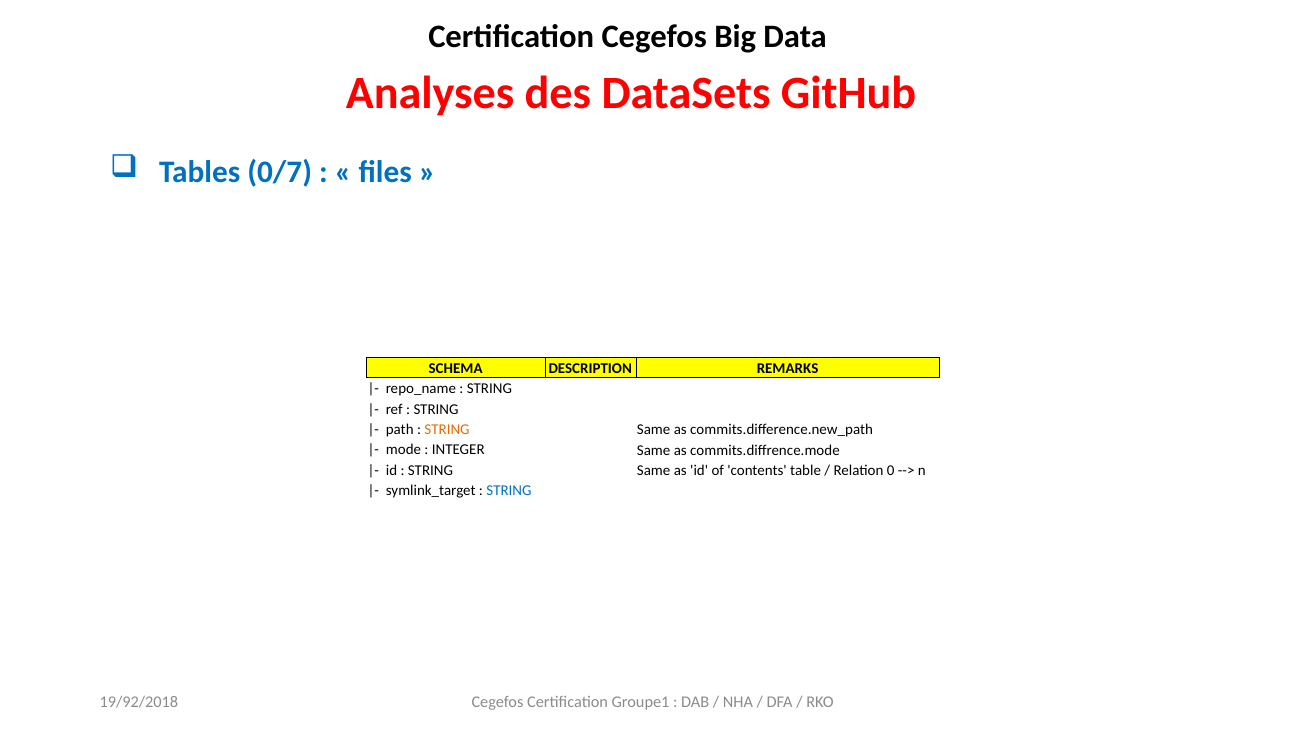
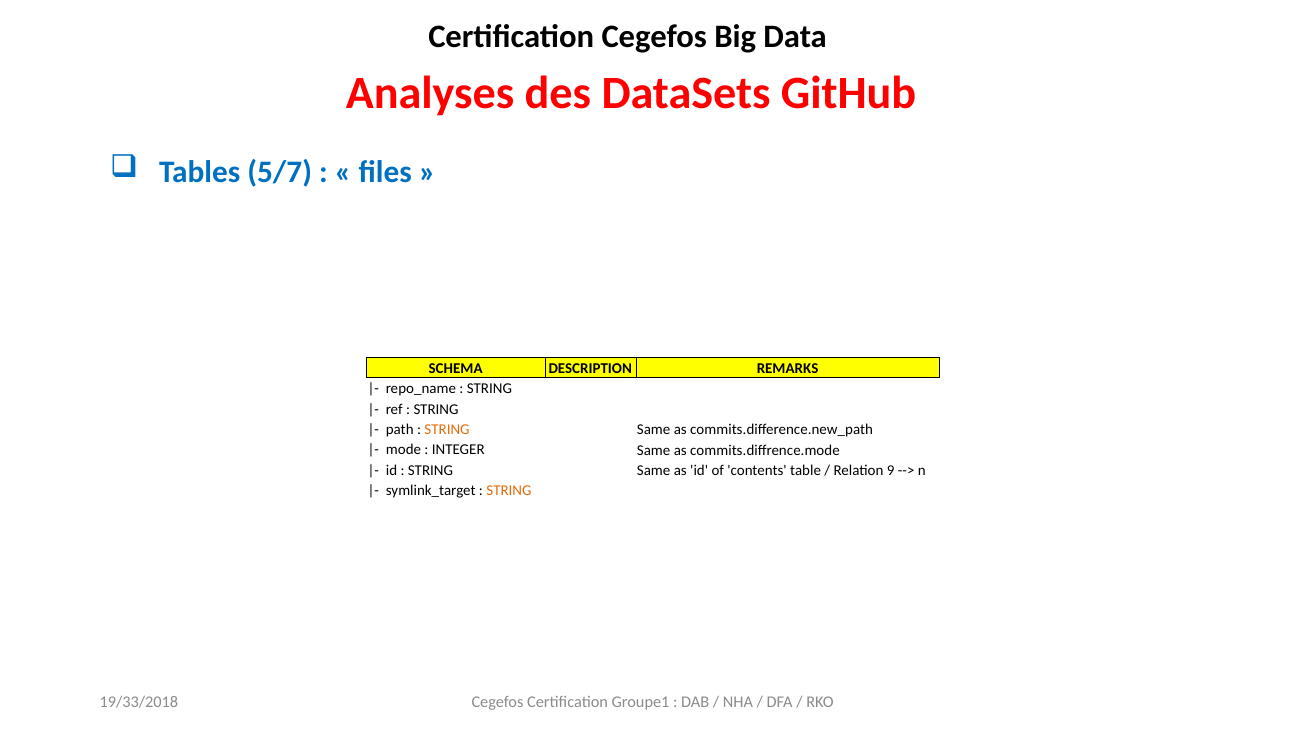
0/7: 0/7 -> 5/7 (280, 172)
0: 0 -> 9 (891, 471)
STRING colour: blue -> orange (509, 491)
19/92/2018: 19/92/2018 -> 19/33/2018 (139, 702)
